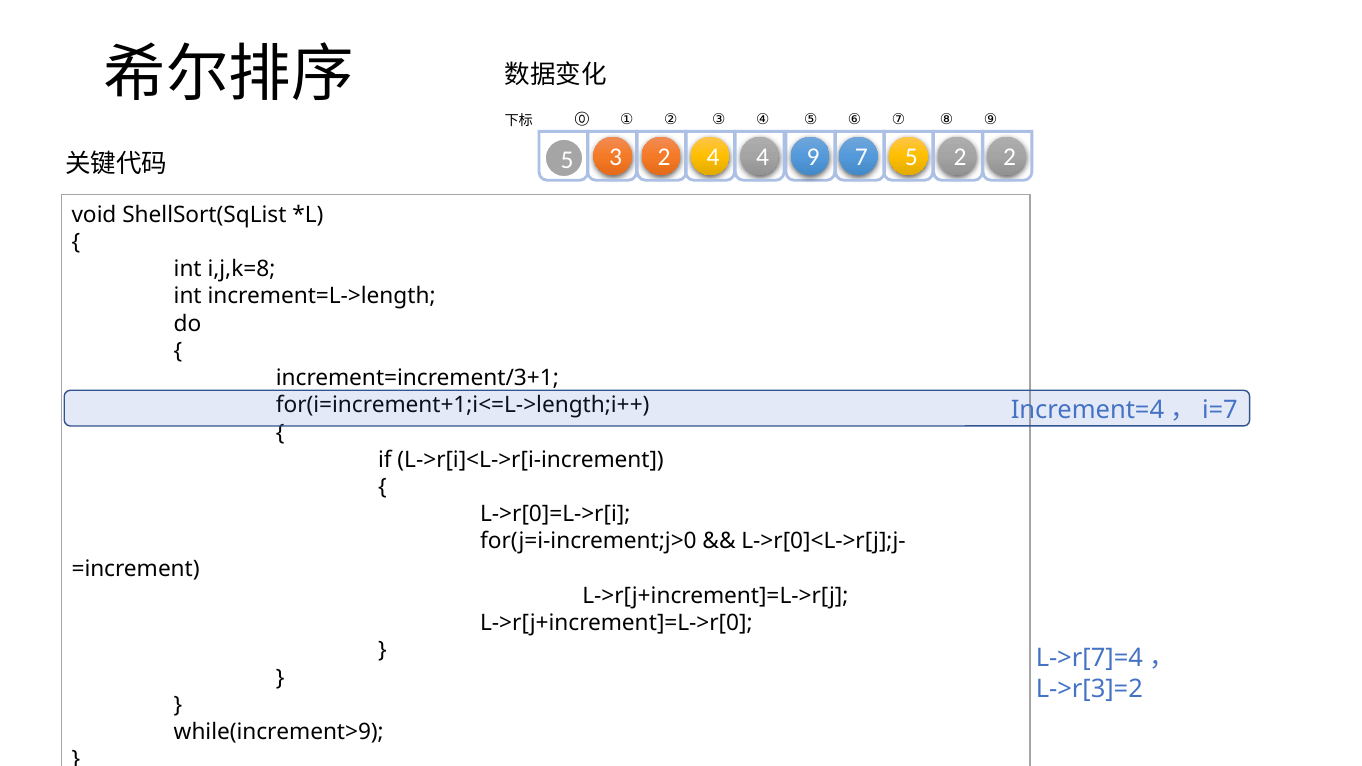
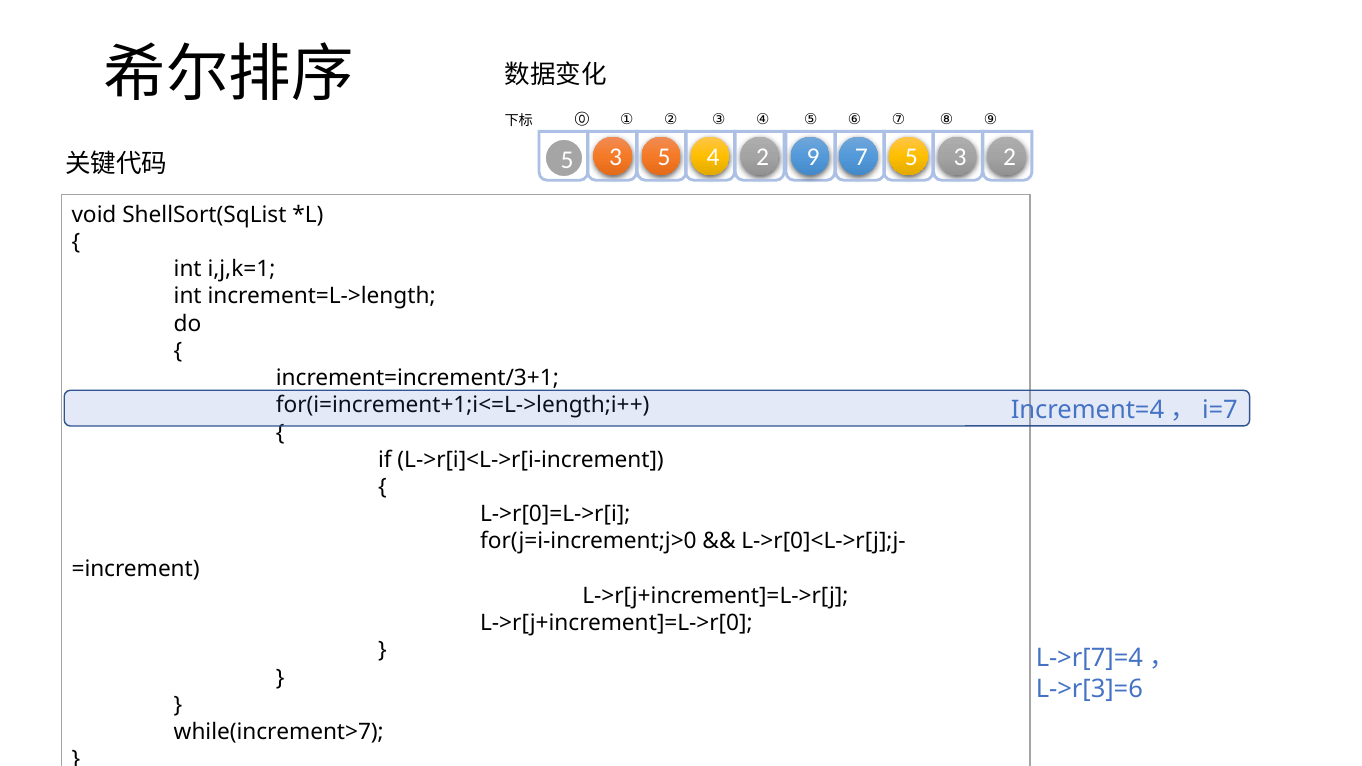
3 2: 2 -> 5 (664, 158)
4 4: 4 -> 2 (763, 158)
5 2: 2 -> 3 (960, 158)
i,j,k=8: i,j,k=8 -> i,j,k=1 (241, 269)
L->r[3]=2: L->r[3]=2 -> L->r[3]=6 (1089, 689)
while(increment>9: while(increment>9 -> while(increment>7 (279, 732)
